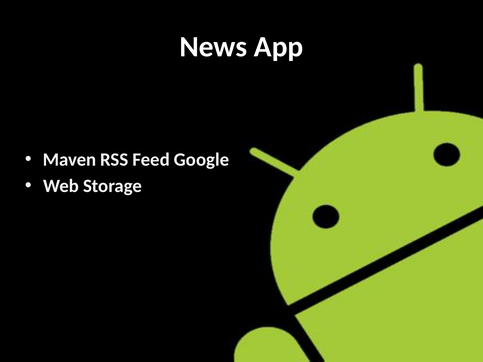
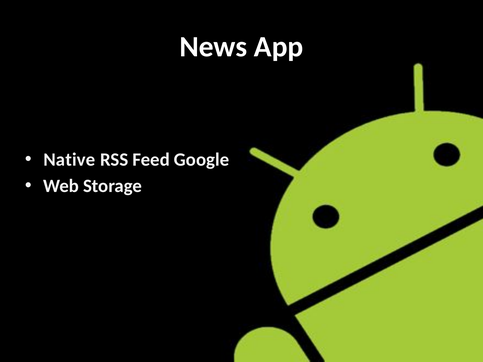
Maven: Maven -> Native (69, 160)
